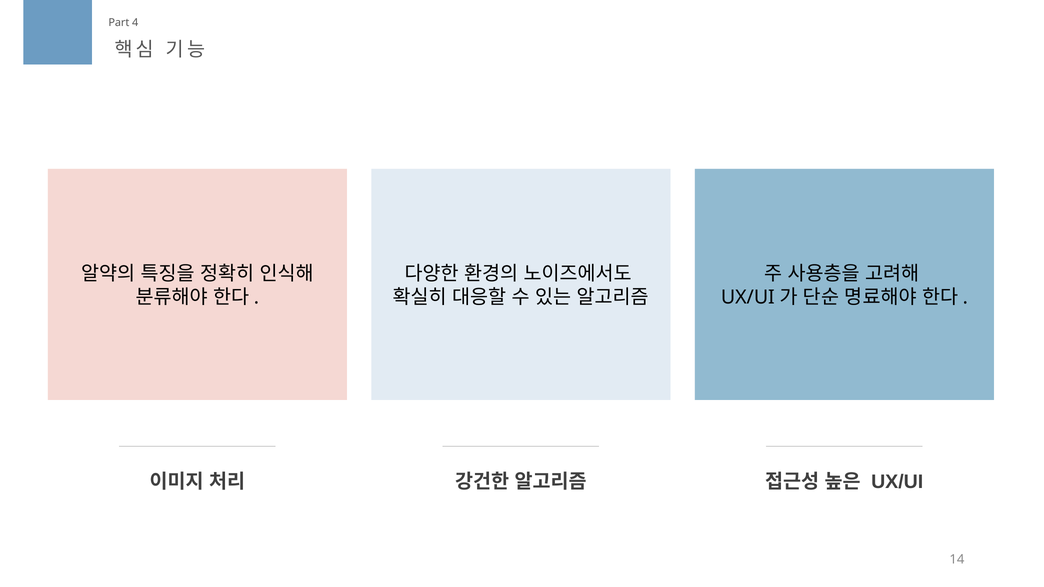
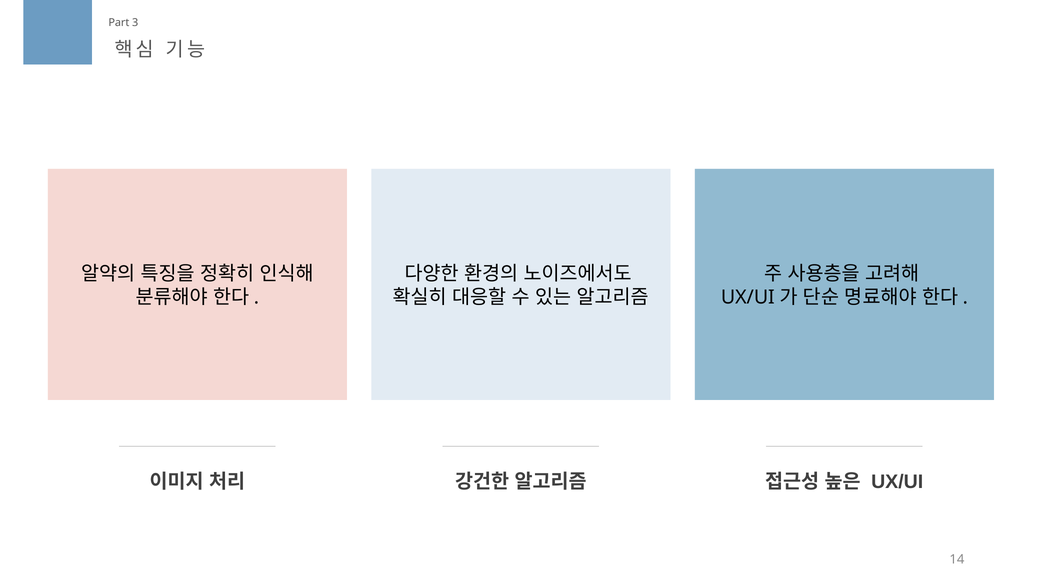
4: 4 -> 3 (135, 23)
